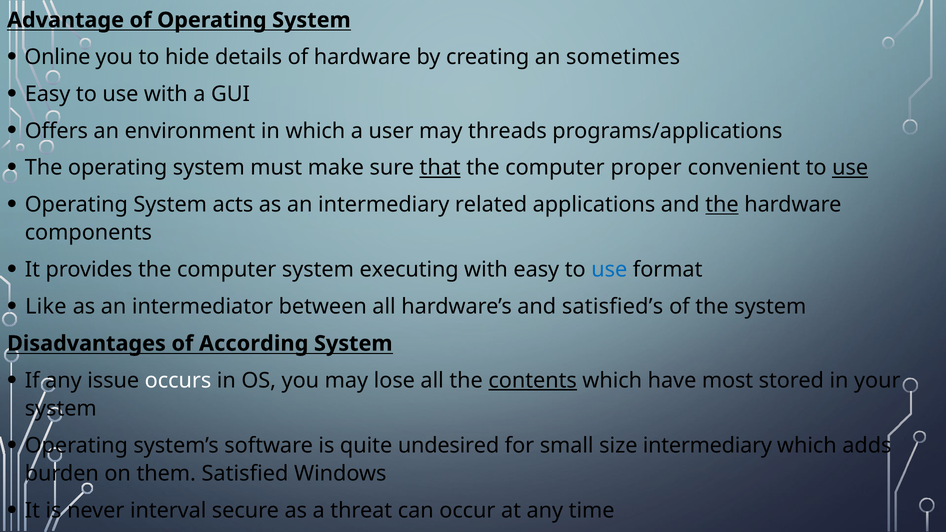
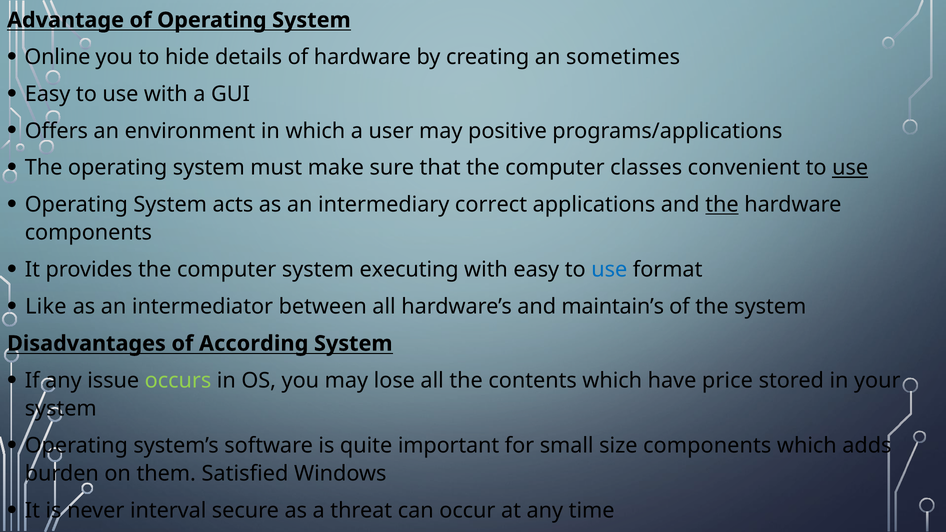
threads: threads -> positive (507, 131)
that underline: present -> none (440, 168)
proper: proper -> classes (646, 168)
related: related -> correct (491, 205)
satisfied’s: satisfied’s -> maintain’s (613, 307)
occurs colour: white -> light green (178, 381)
contents underline: present -> none (533, 381)
most: most -> price (727, 381)
undesired: undesired -> important (449, 446)
size intermediary: intermediary -> components (707, 446)
